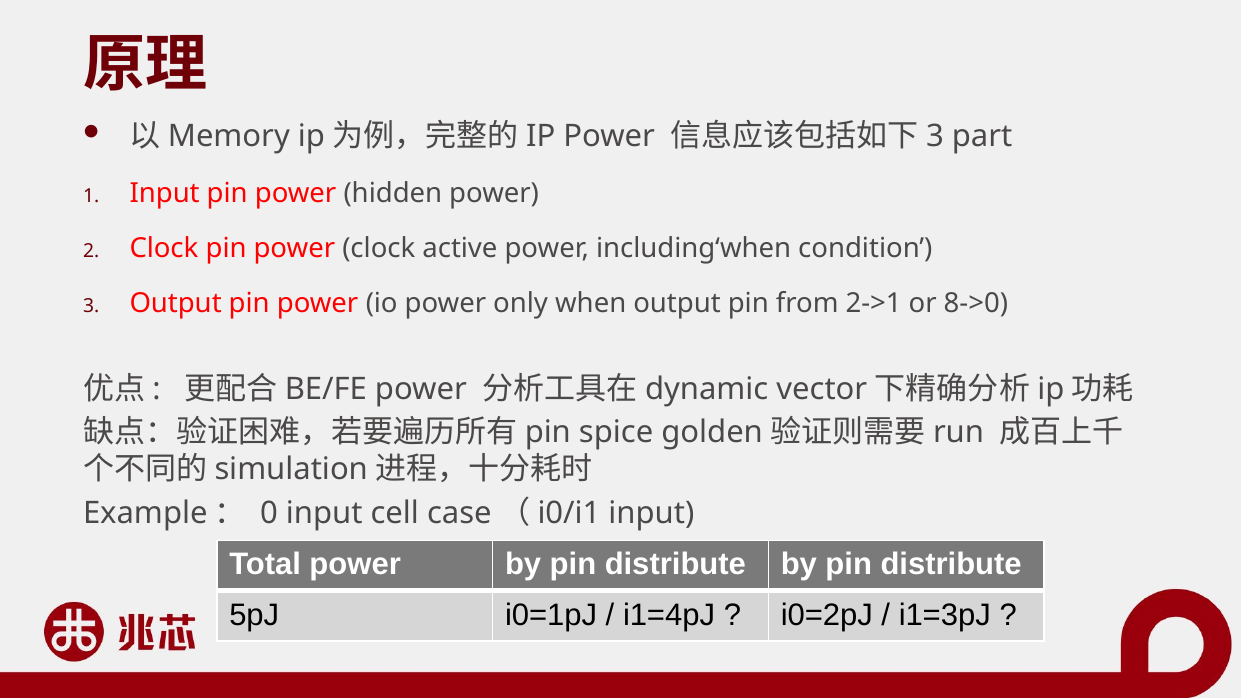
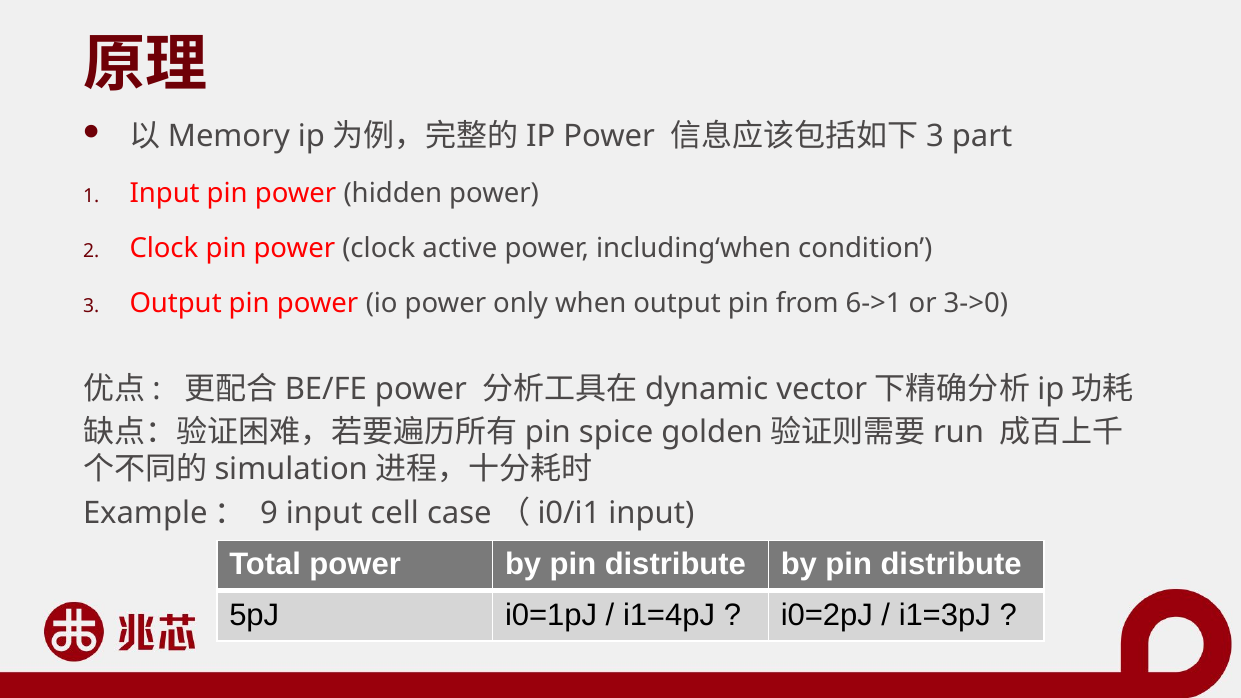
2->1: 2->1 -> 6->1 (874, 304)
8->0: 8->0 -> 3->0 (976, 304)
0: 0 -> 9 (269, 513)
